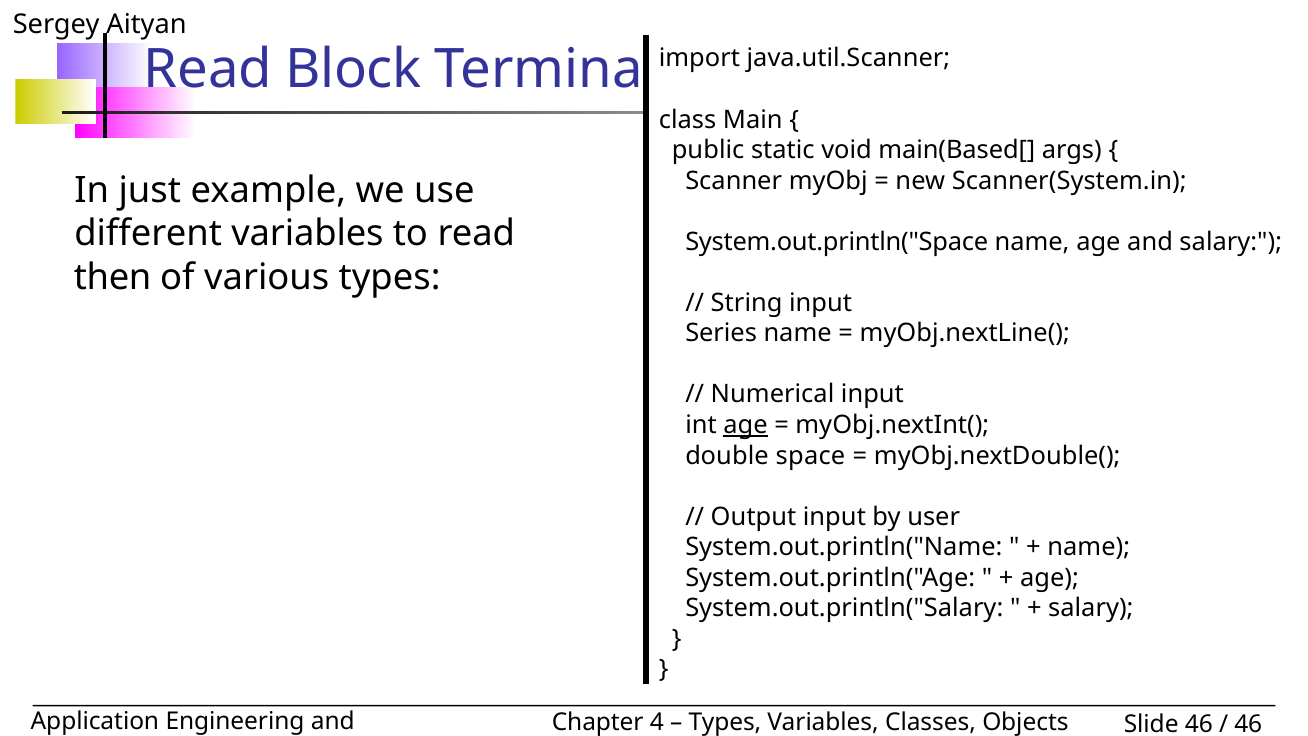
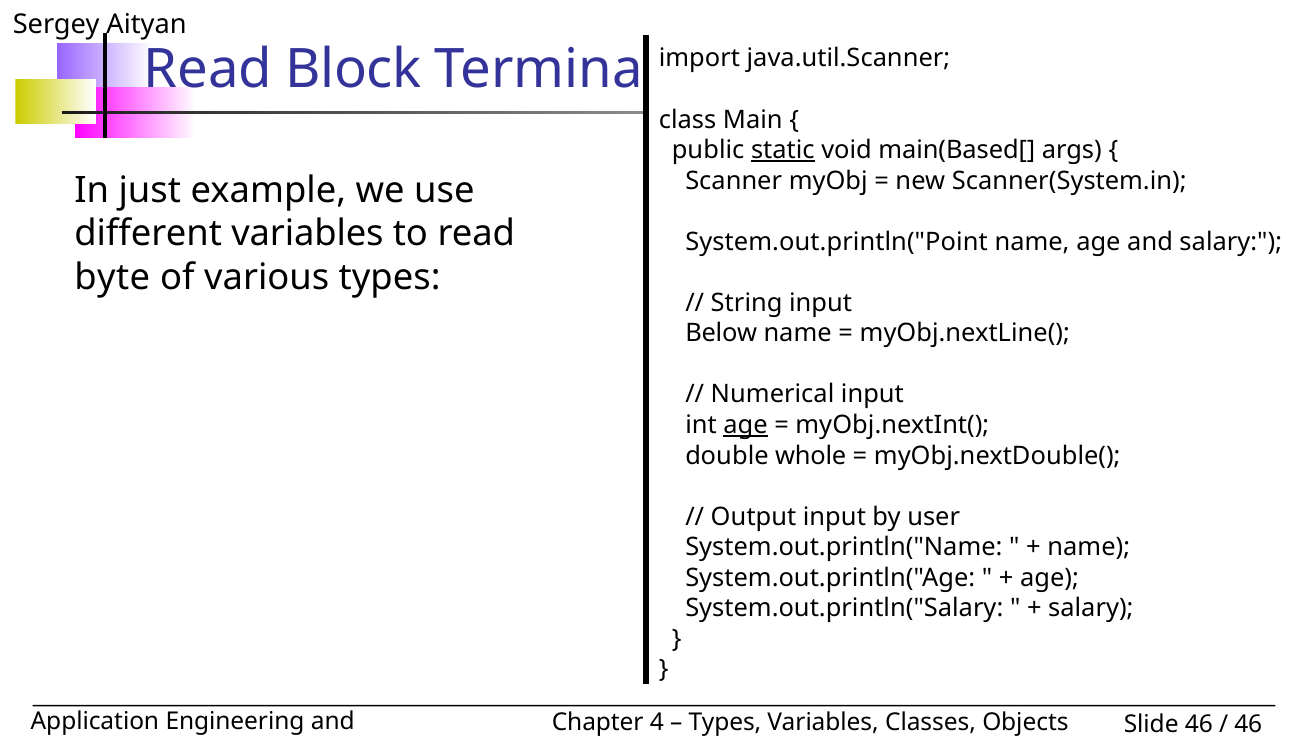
static underline: none -> present (783, 150)
System.out.println("Space: System.out.println("Space -> System.out.println("Point (837, 242)
then: then -> byte (112, 278)
Series: Series -> Below (721, 333)
space: space -> whole (811, 456)
